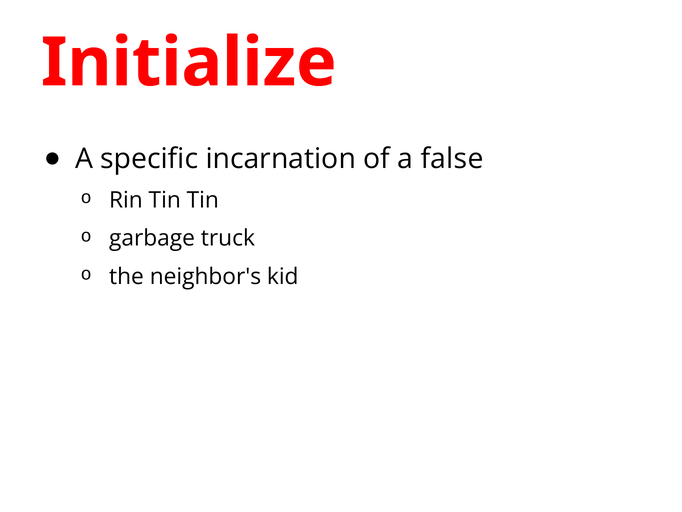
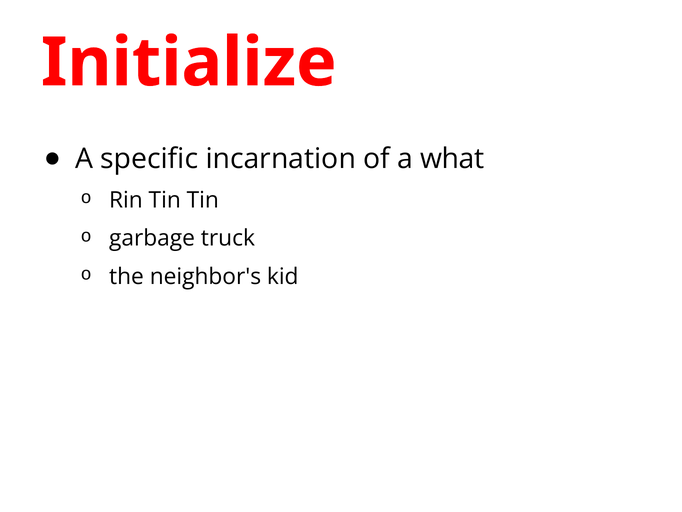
false: false -> what (452, 159)
